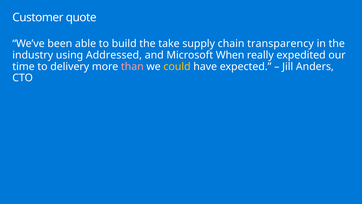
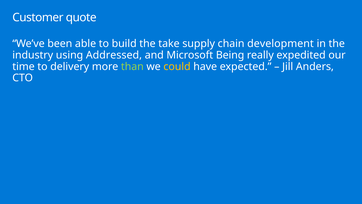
transparency: transparency -> development (281, 44)
When: When -> Being (230, 55)
than colour: pink -> light green (132, 66)
